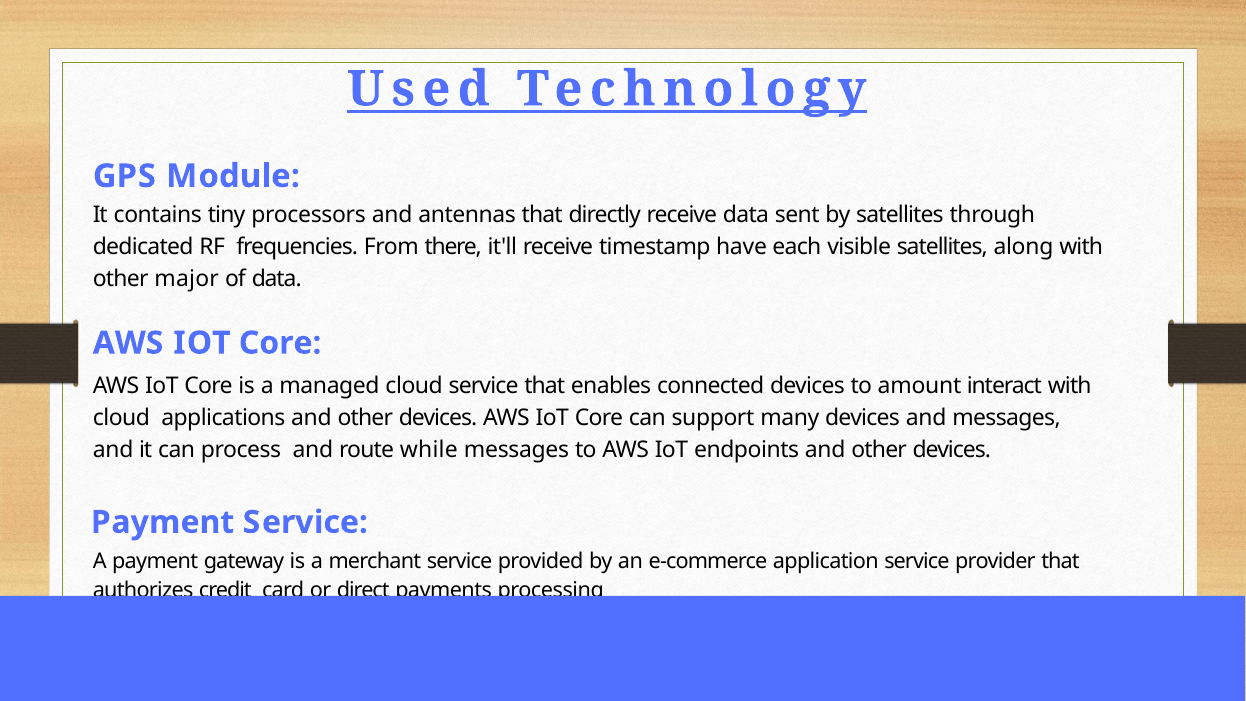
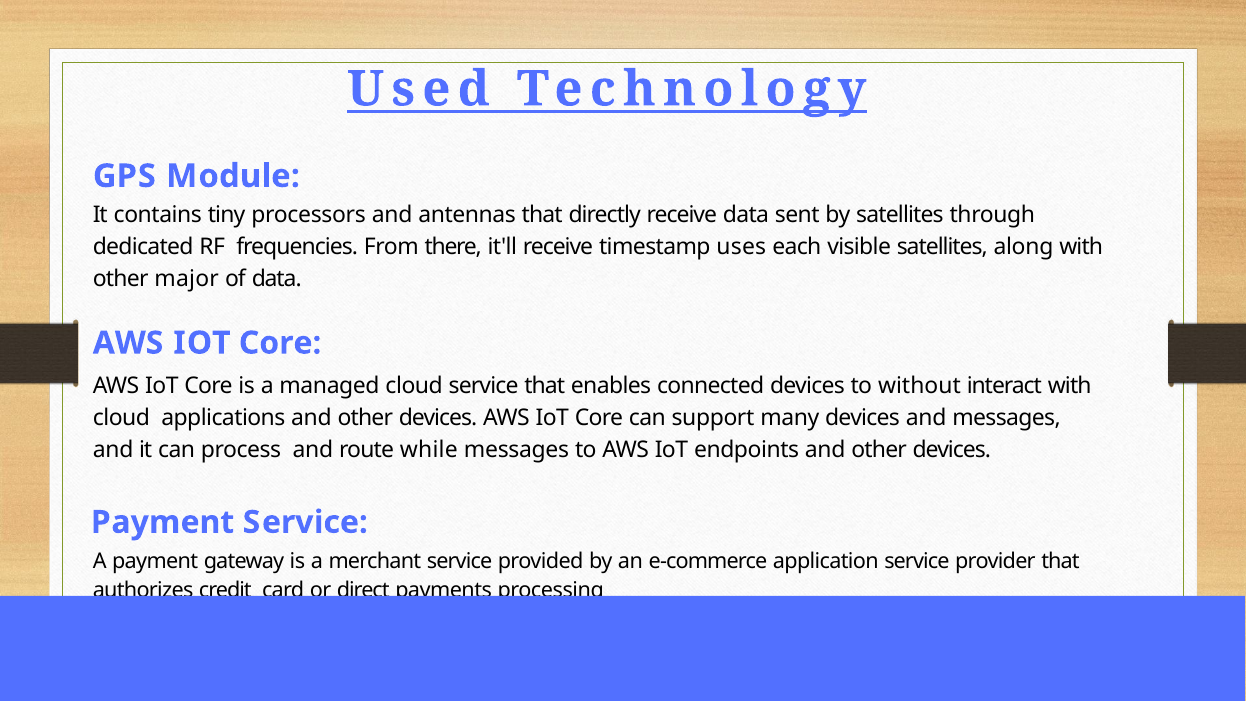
have: have -> uses (741, 247)
amount: amount -> without (919, 386)
